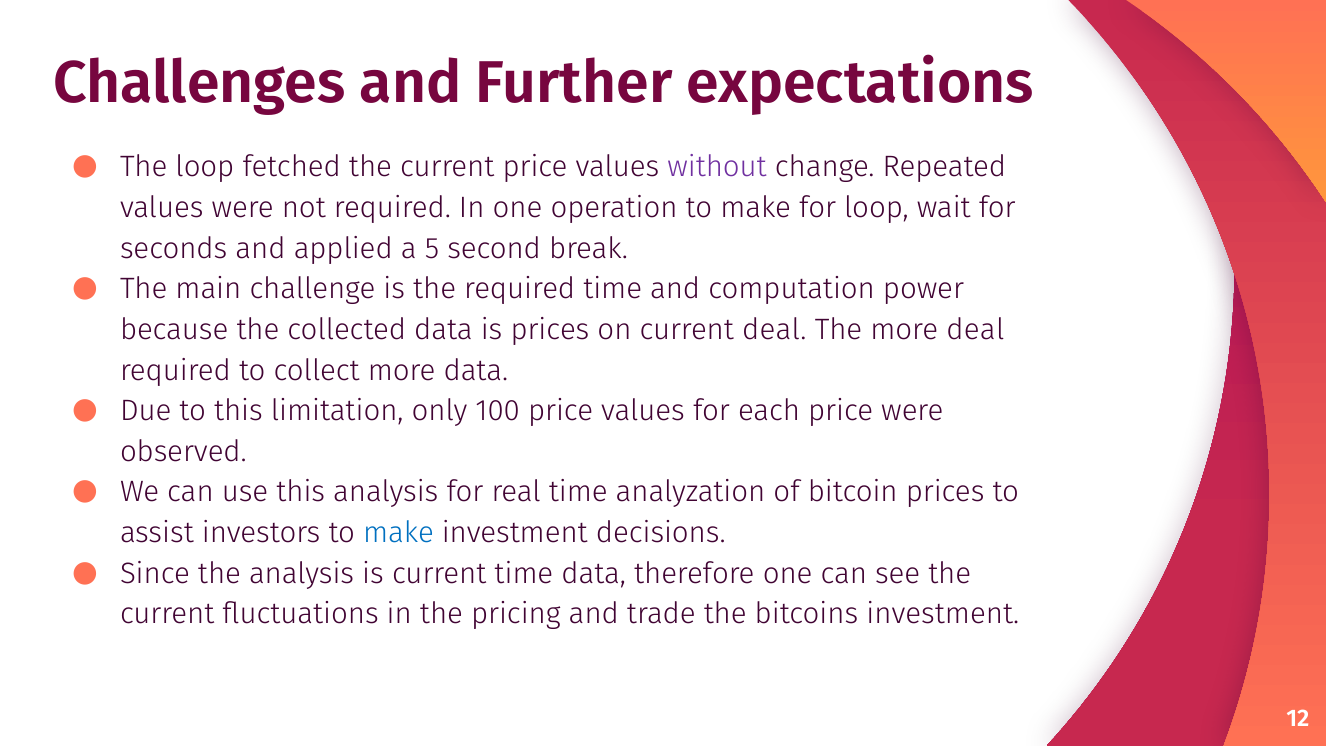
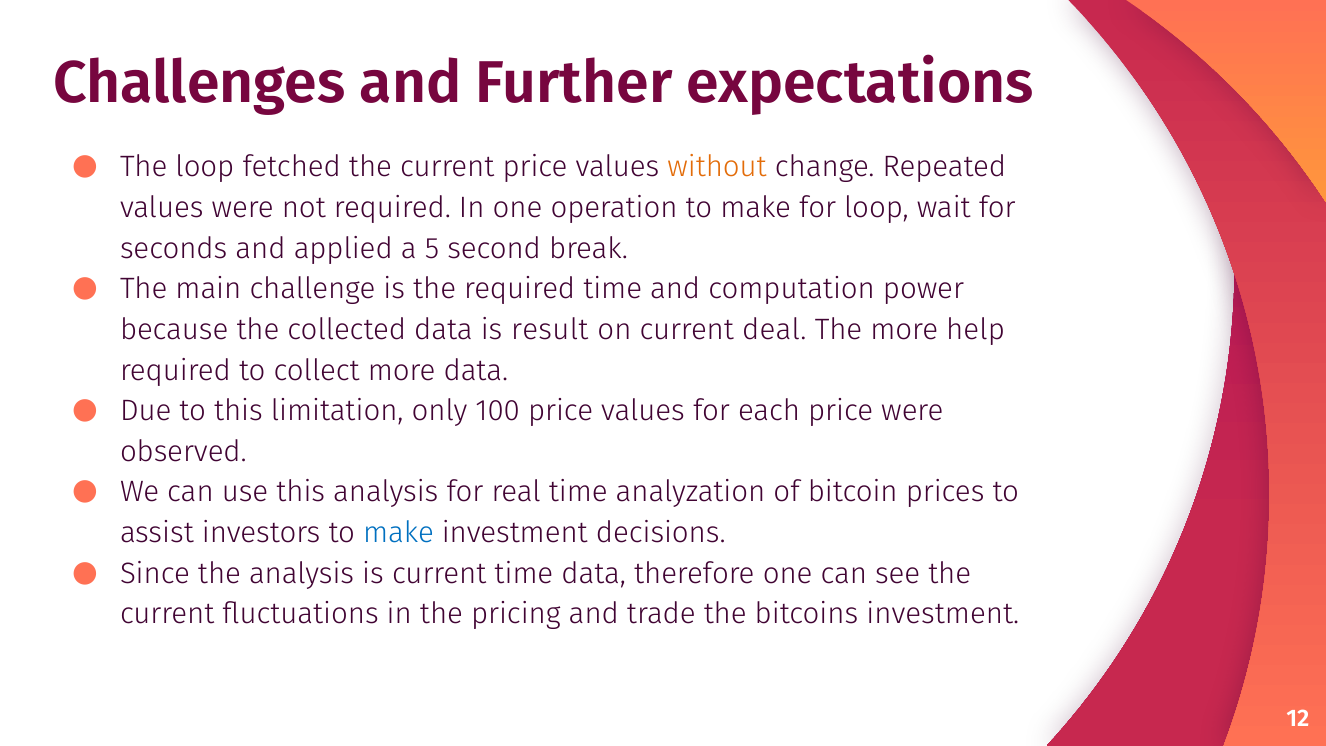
without colour: purple -> orange (717, 167)
is prices: prices -> result (550, 330)
more deal: deal -> help (976, 330)
